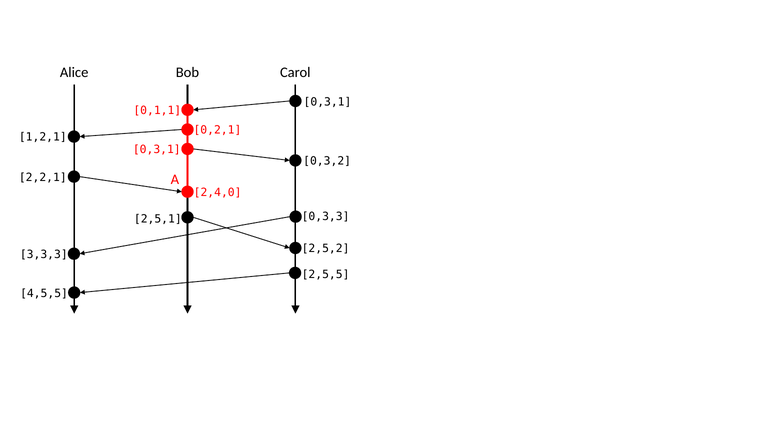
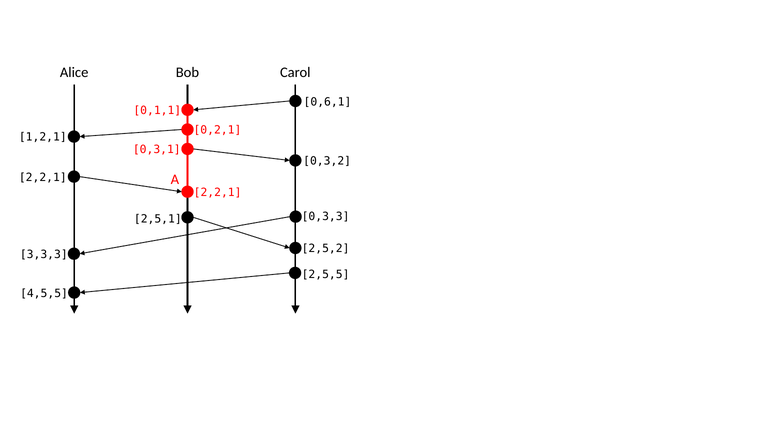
0,3,1: 0,3,1 -> 0,6,1 (328, 102)
2,4,0: 2,4,0 -> 2,2,1 (218, 192)
